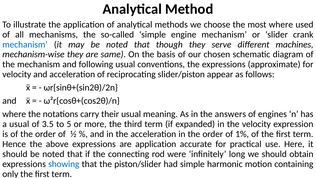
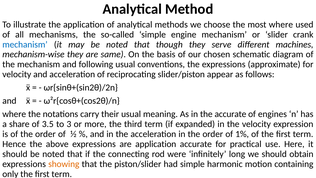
the answers: answers -> accurate (230, 114)
a usual: usual -> share (19, 124)
5: 5 -> 3 (69, 124)
showing colour: blue -> orange (64, 164)
